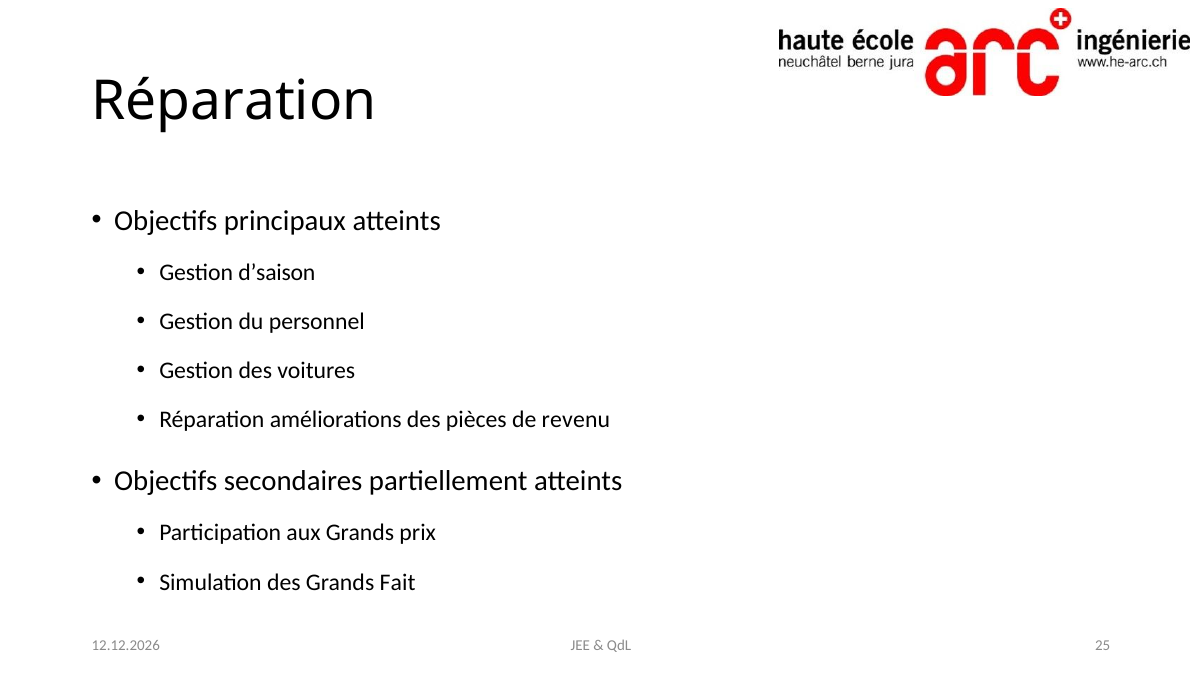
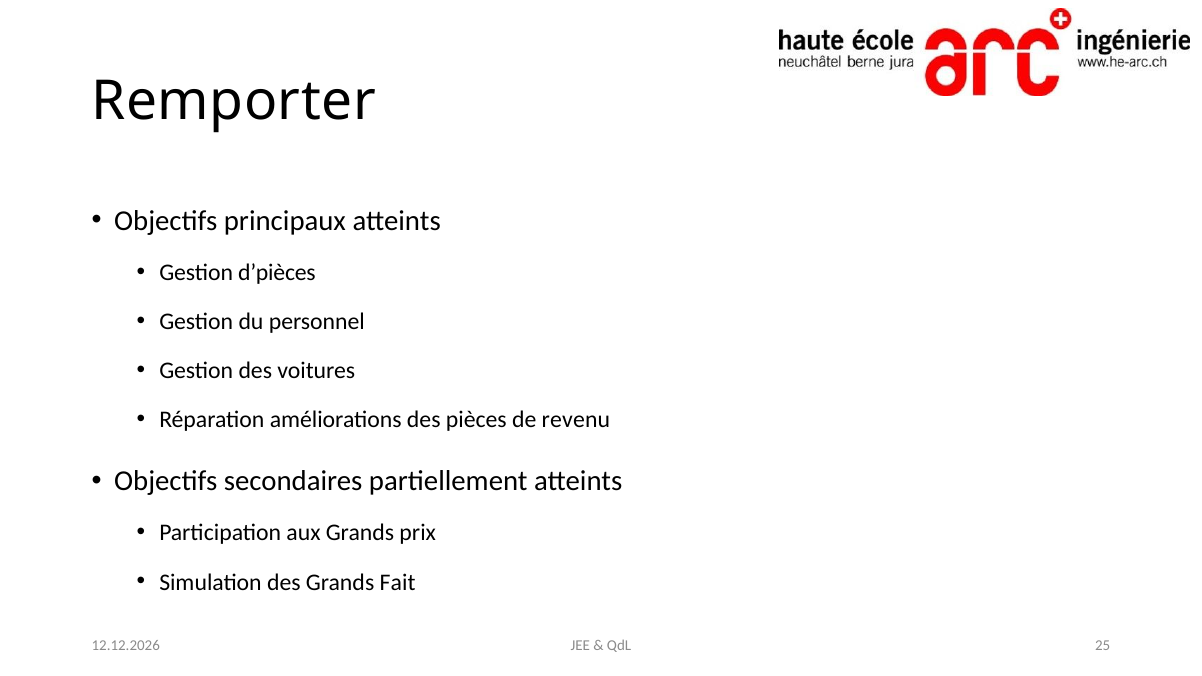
Réparation: Réparation -> Remporter (234, 101)
d’saison: d’saison -> d’pièces (277, 273)
